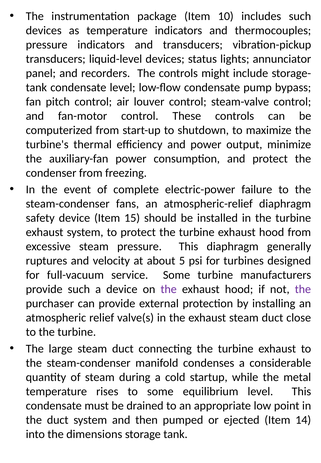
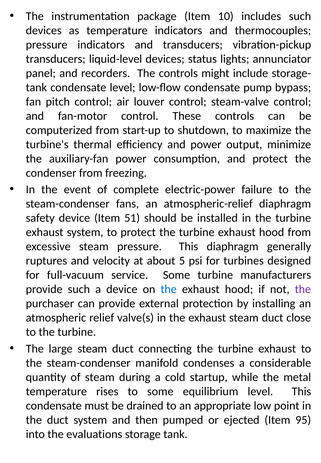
15: 15 -> 51 (132, 218)
the colour: purple -> blue (169, 290)
14: 14 -> 95 (303, 421)
dimensions: dimensions -> evaluations (94, 435)
